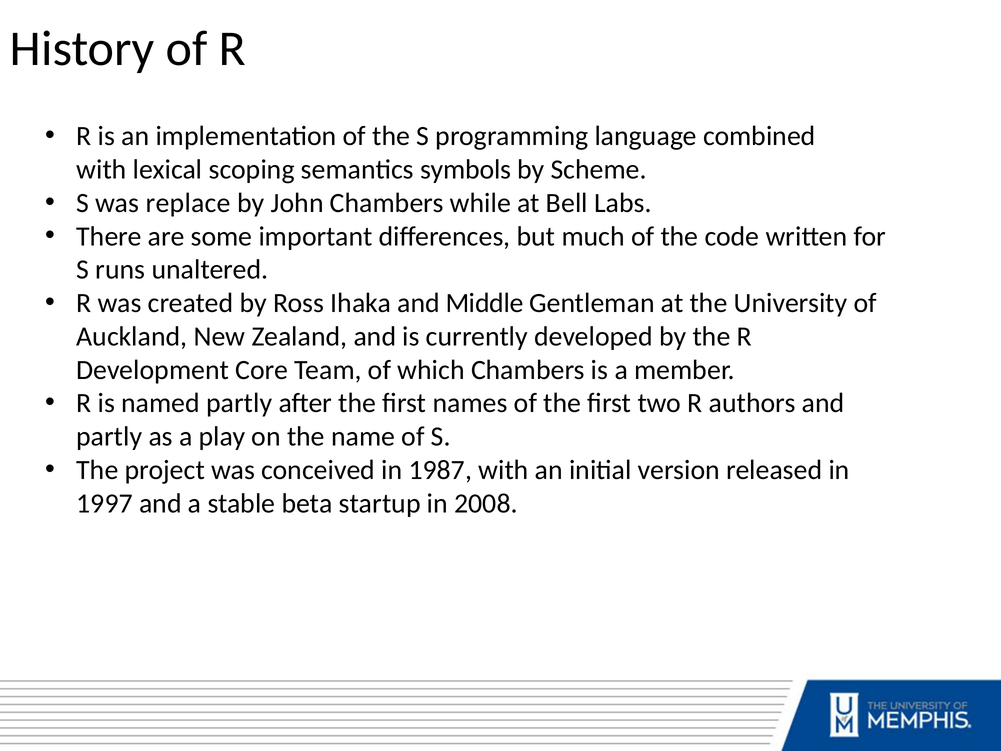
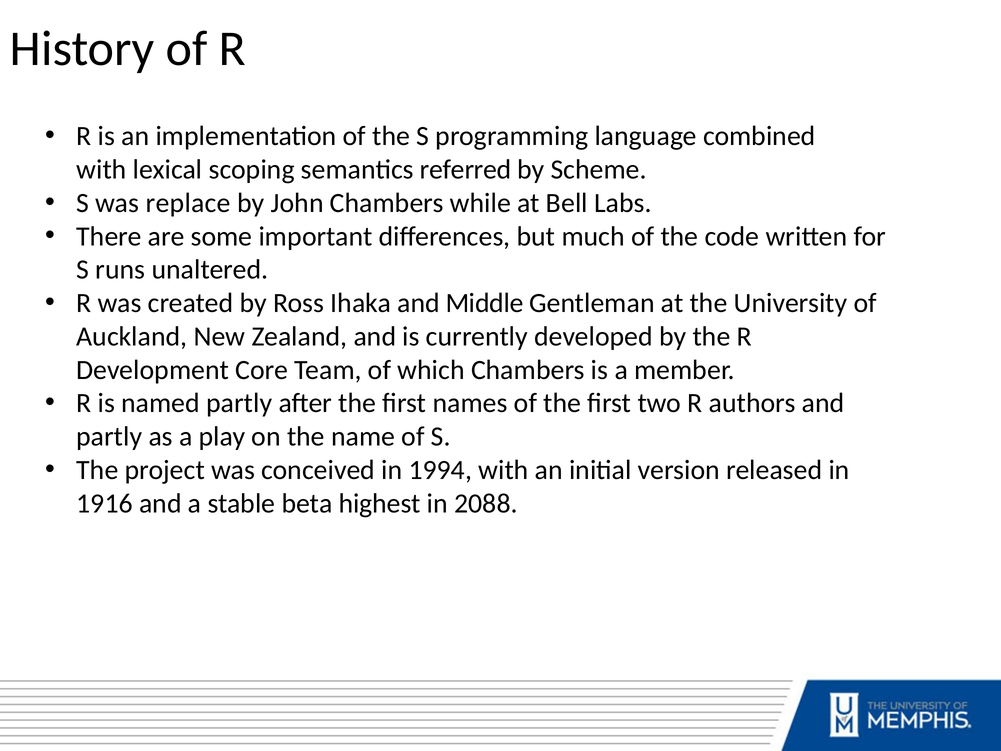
symbols: symbols -> referred (466, 170)
1987: 1987 -> 1994 (440, 470)
1997: 1997 -> 1916 (105, 503)
startup: startup -> highest (380, 503)
2008: 2008 -> 2088 (486, 503)
